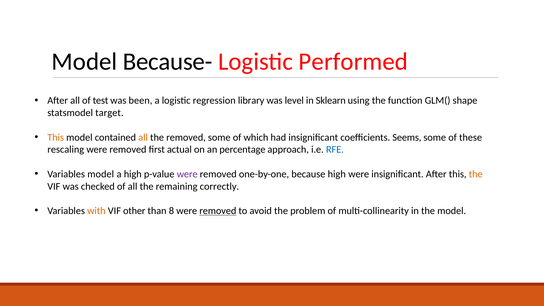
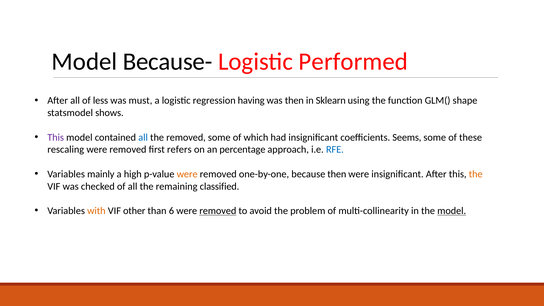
test: test -> less (101, 101)
been: been -> must (140, 101)
library: library -> having (251, 101)
was level: level -> then (294, 101)
target: target -> shows (109, 113)
This colour: orange -> purple (56, 137)
all colour: orange -> blue (143, 137)
actual: actual -> refers (179, 150)
Variables model: model -> mainly (101, 174)
were colour: purple -> orange (187, 174)
because high: high -> then (337, 174)
correctly: correctly -> classified (220, 186)
8: 8 -> 6 (171, 211)
model underline: none -> present (452, 211)
